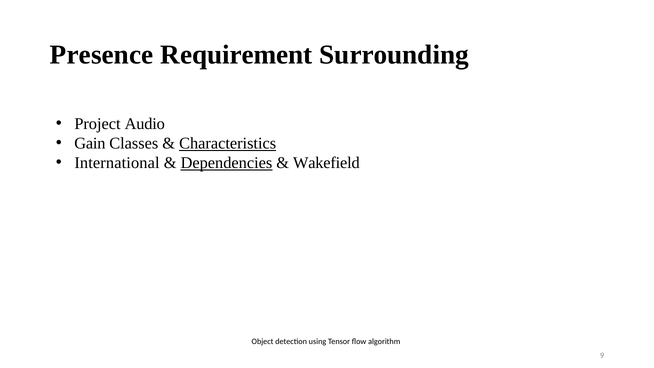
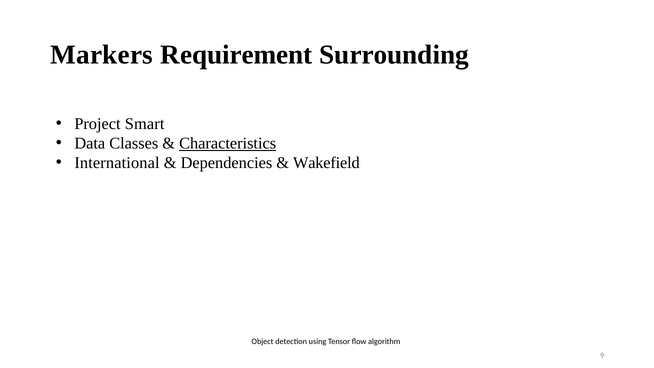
Presence: Presence -> Markers (102, 55)
Audio: Audio -> Smart (145, 124)
Gain: Gain -> Data (90, 143)
Dependencies underline: present -> none (226, 163)
